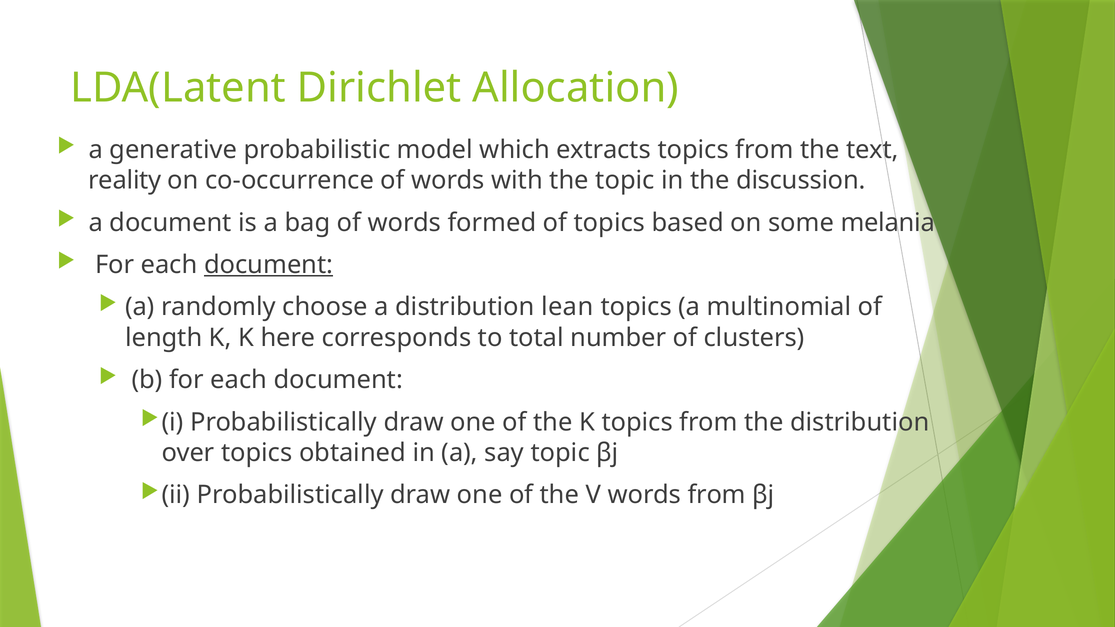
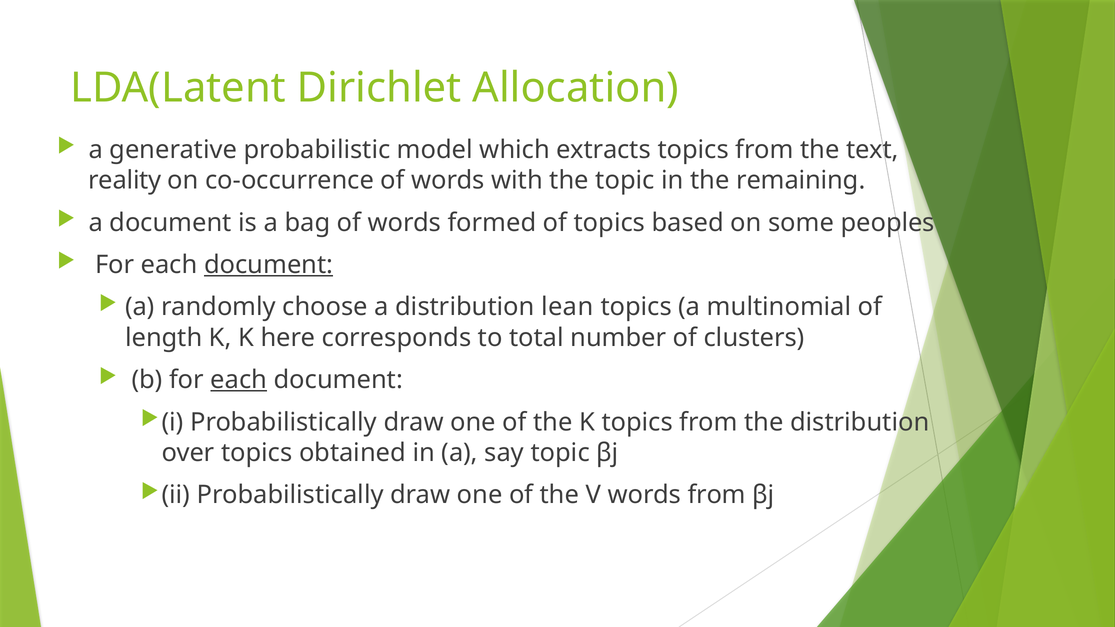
discussion: discussion -> remaining (801, 180)
melania: melania -> peoples (888, 223)
each underline: none -> present (239, 380)
